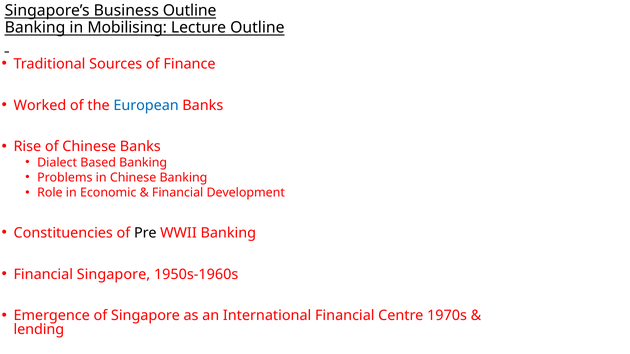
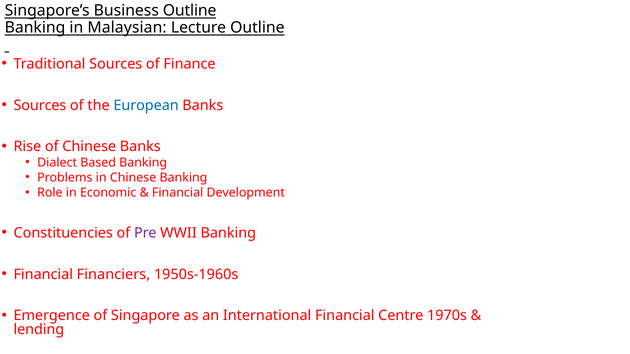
Mobilising: Mobilising -> Malaysian (127, 28)
Worked: Worked -> Sources (40, 105)
Pre colour: black -> purple (145, 233)
Financial Singapore: Singapore -> Financiers (113, 275)
